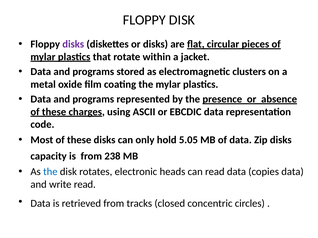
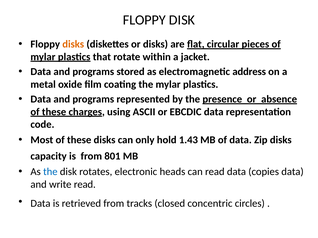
disks colour: purple -> orange (73, 44)
clusters: clusters -> address (249, 72)
5.05: 5.05 -> 1.43 (188, 140)
238: 238 -> 801 (112, 157)
